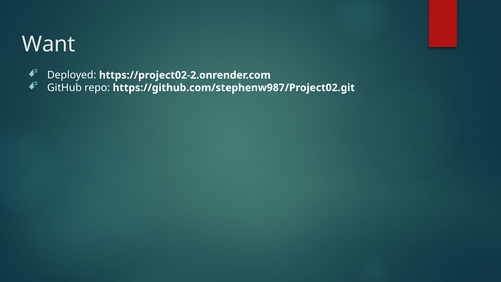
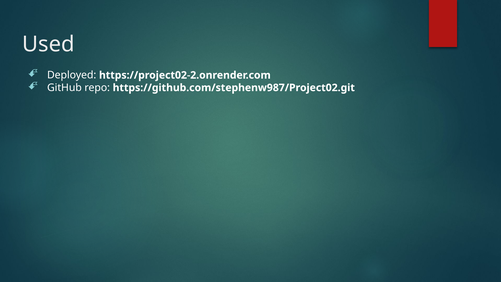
Want: Want -> Used (48, 44)
